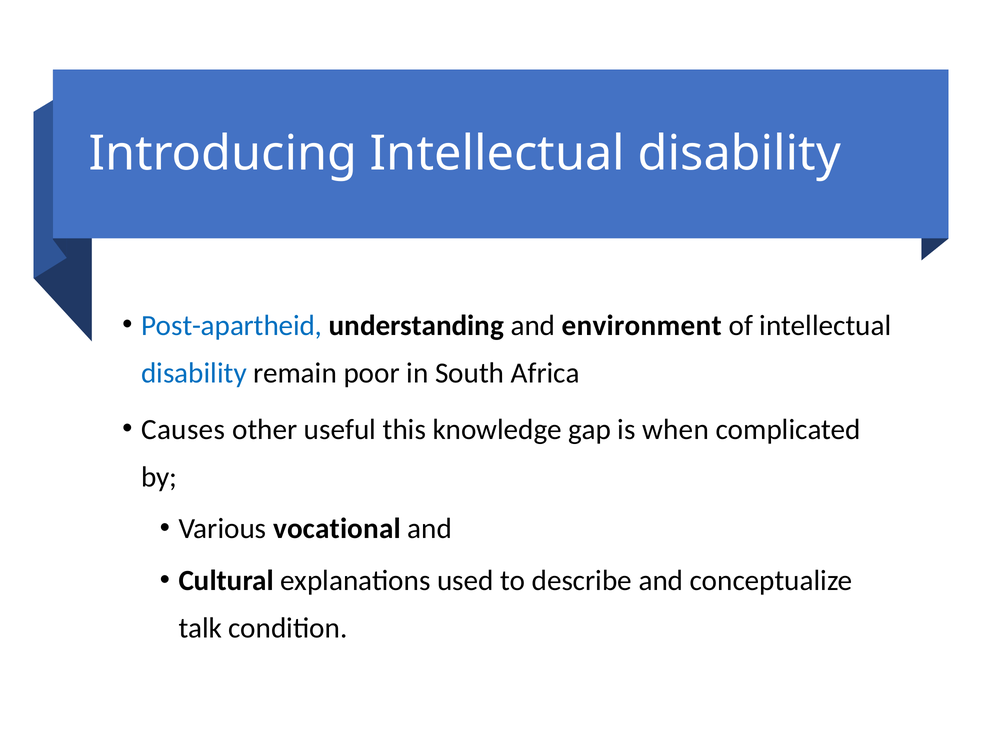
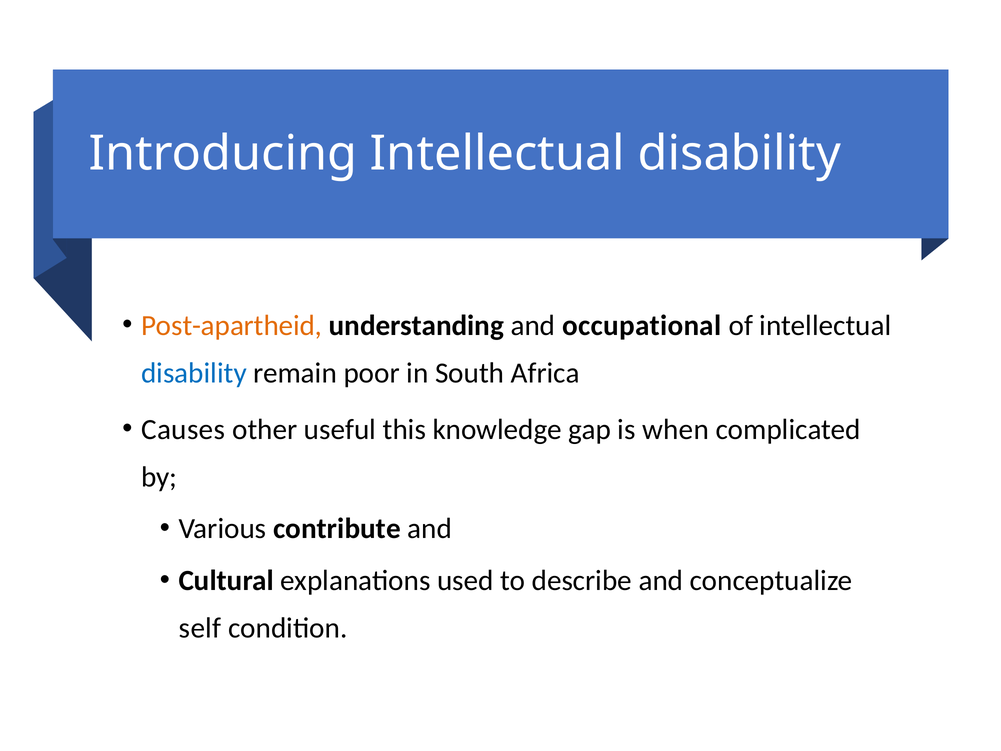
Post-apartheid colour: blue -> orange (232, 325)
environment: environment -> occupational (642, 325)
vocational: vocational -> contribute (337, 529)
talk: talk -> self (200, 628)
